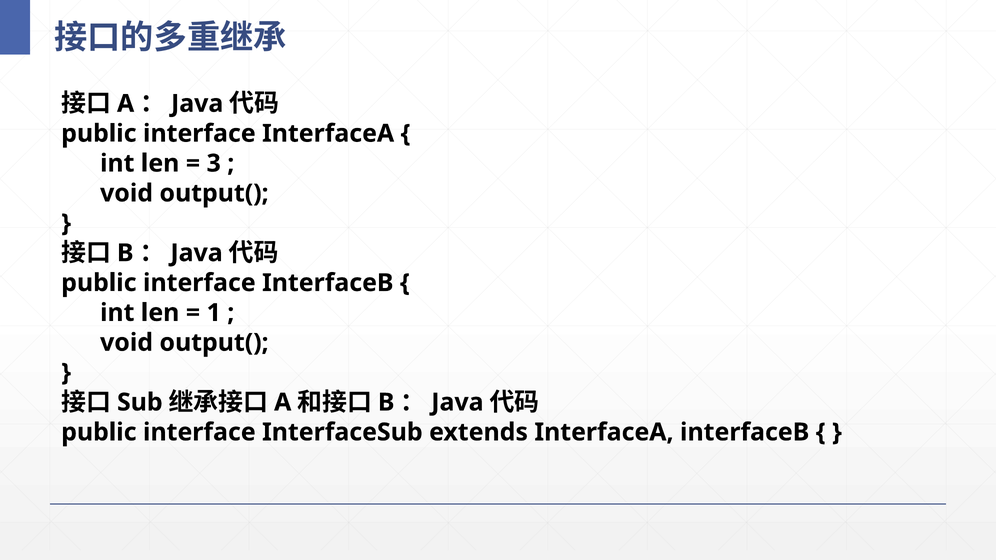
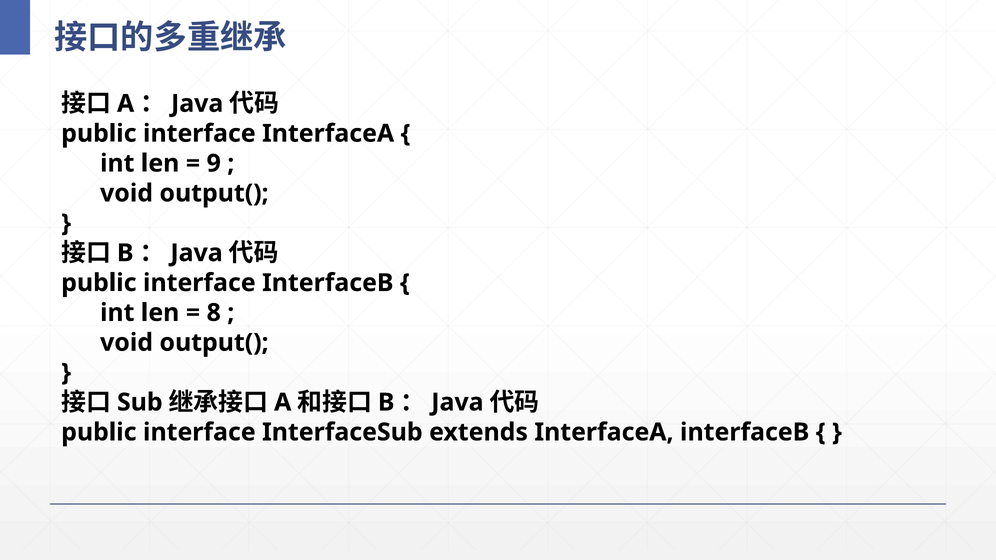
3: 3 -> 9 (214, 163)
1: 1 -> 8 (214, 313)
